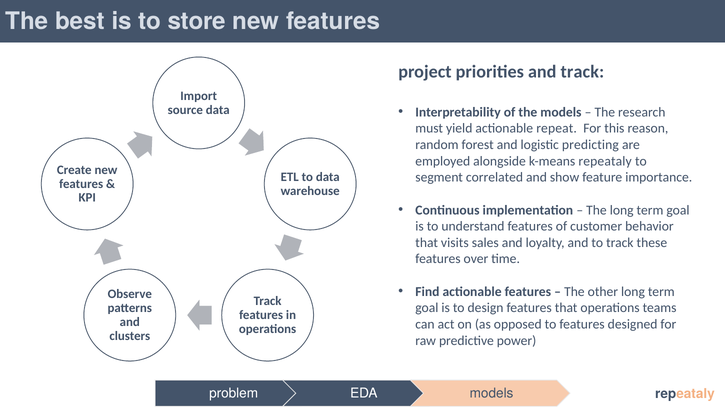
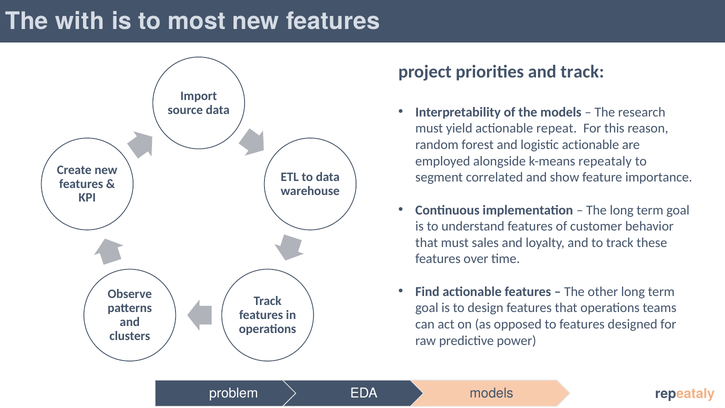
best: best -> with (80, 21)
store: store -> most (197, 21)
logistic predicting: predicting -> actionable (590, 145)
that visits: visits -> must (455, 243)
